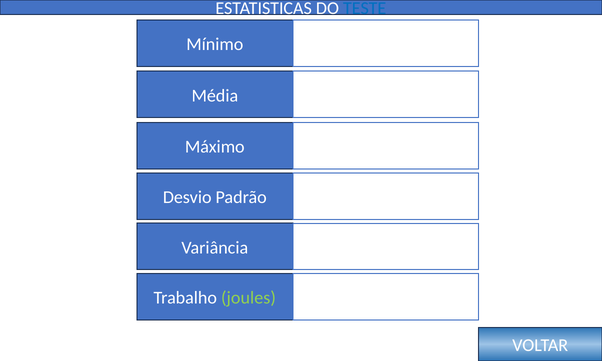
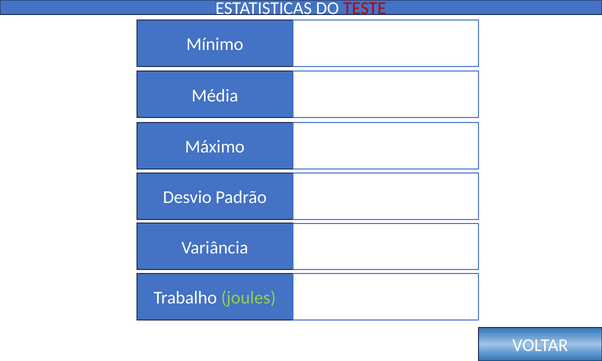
TESTE colour: blue -> red (365, 9)
